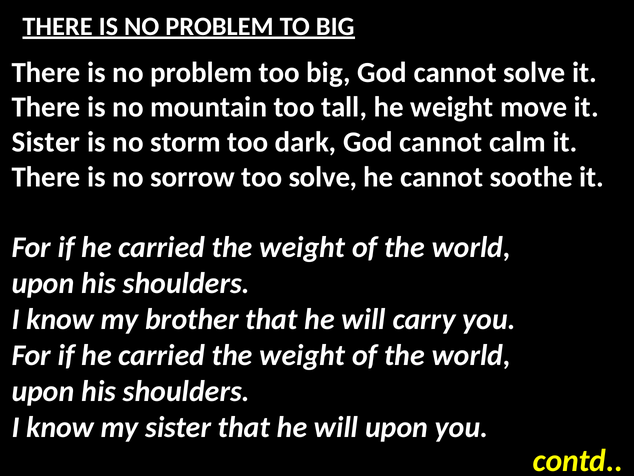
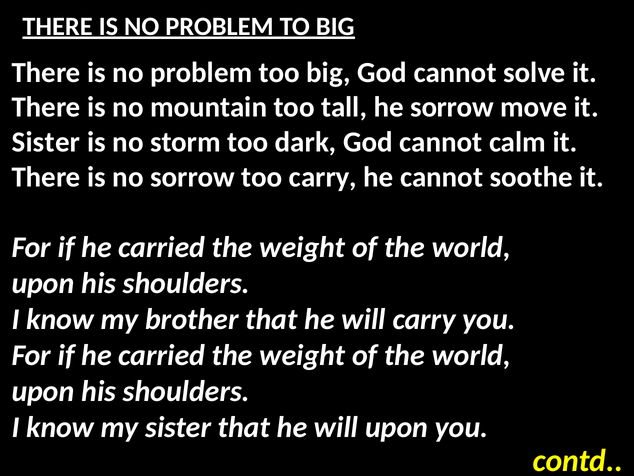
he weight: weight -> sorrow (452, 107)
too solve: solve -> carry (323, 177)
